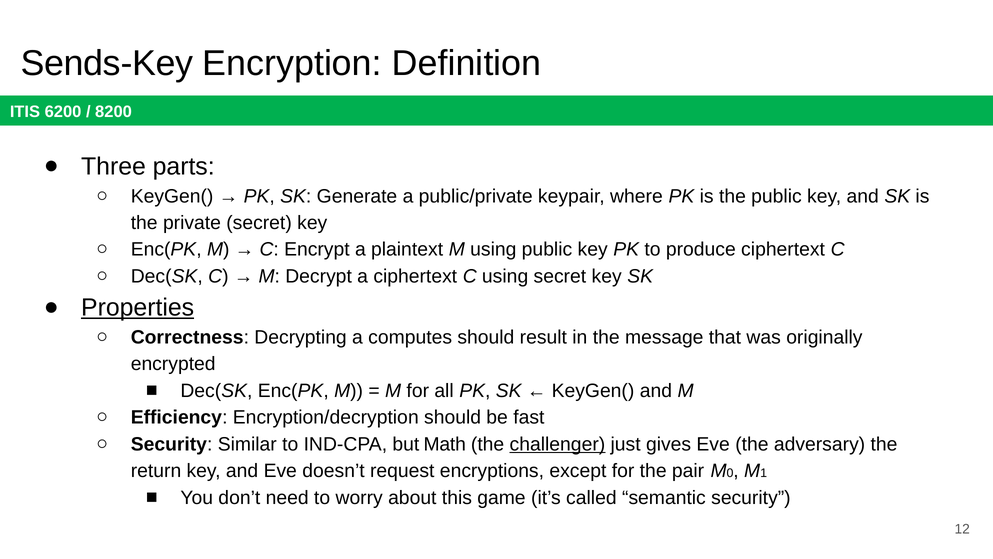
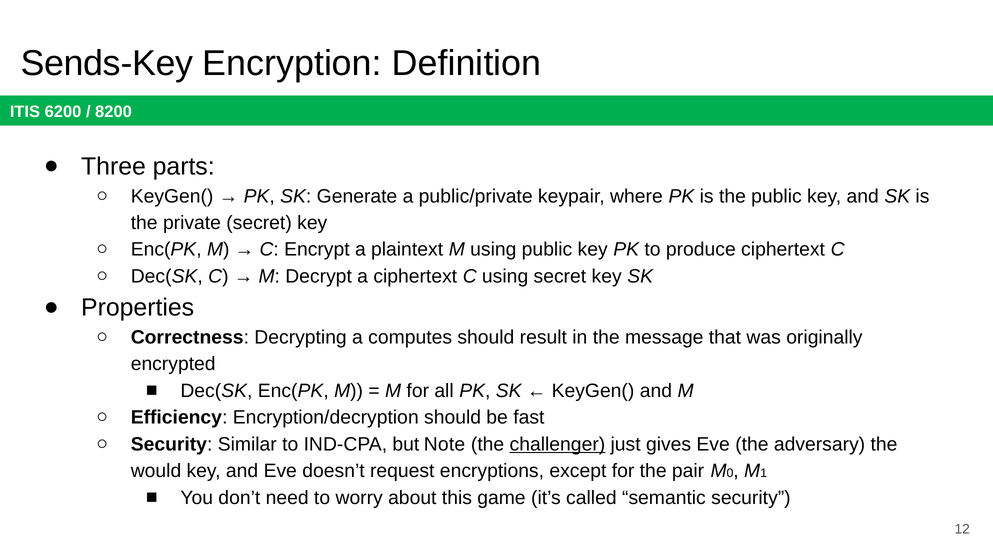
Properties underline: present -> none (138, 307)
Math: Math -> Note (445, 444)
return: return -> would (156, 471)
